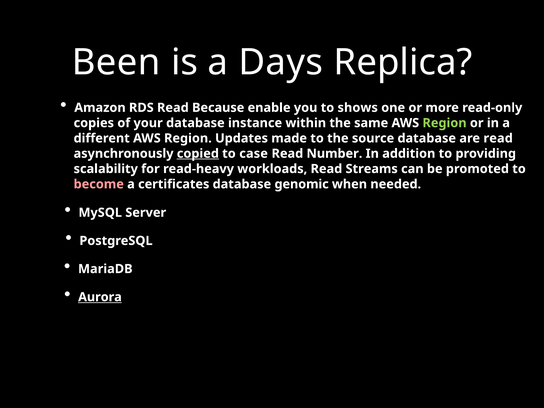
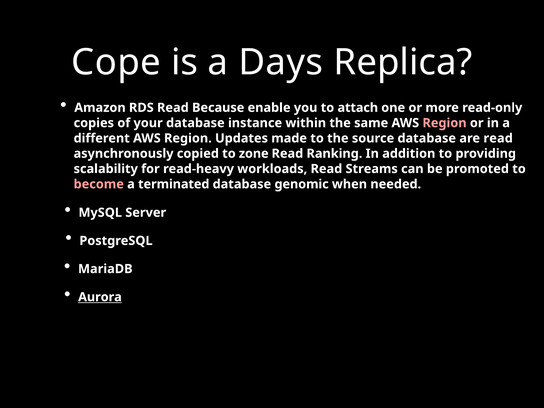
Been: Been -> Cope (116, 62)
shows: shows -> attach (358, 108)
Region colour: light green -> pink (445, 123)
copied underline: present -> none (198, 154)
case: case -> zone (254, 154)
Number: Number -> Ranking (334, 154)
certificates: certificates -> terminated (174, 184)
